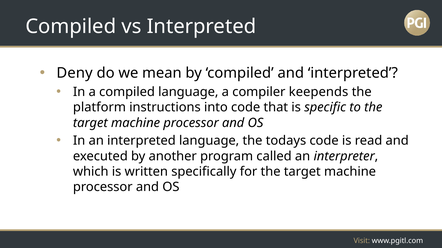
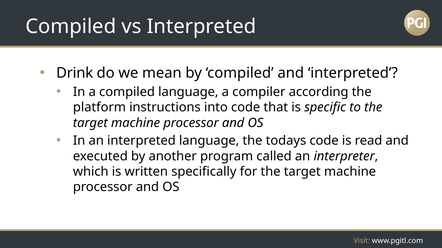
Deny: Deny -> Drink (75, 73)
keepends: keepends -> according (319, 92)
